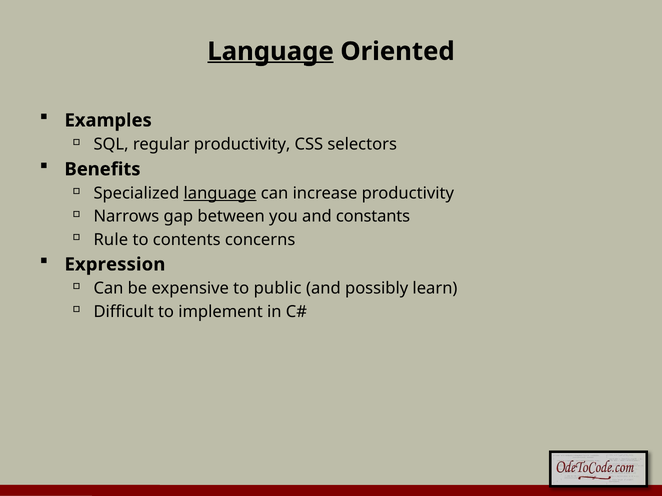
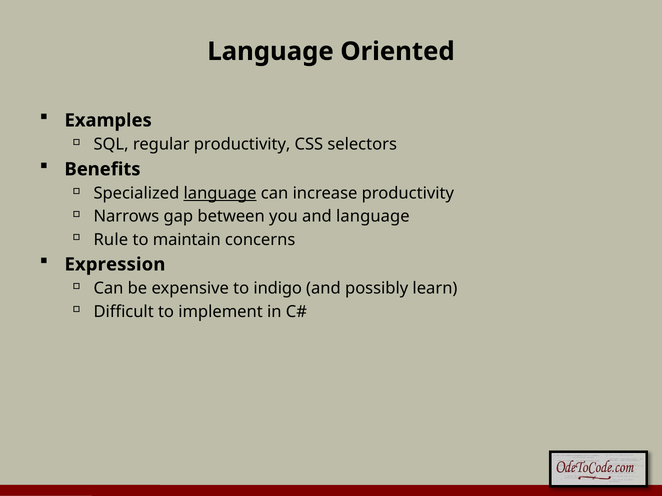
Language underline: present -> none (271, 51)
and constants: constants -> language (373, 217)
contents: contents -> maintain (187, 240)
public: public -> indigo (278, 289)
